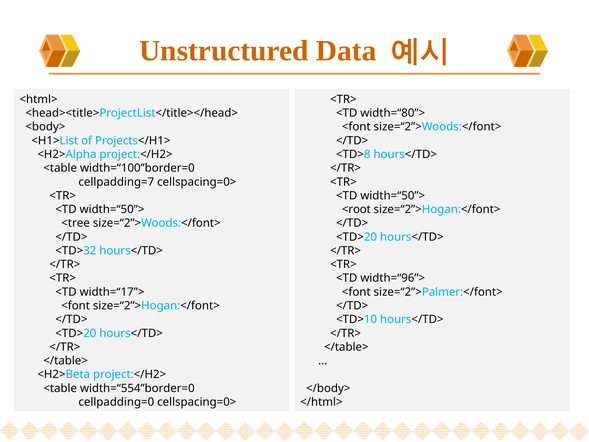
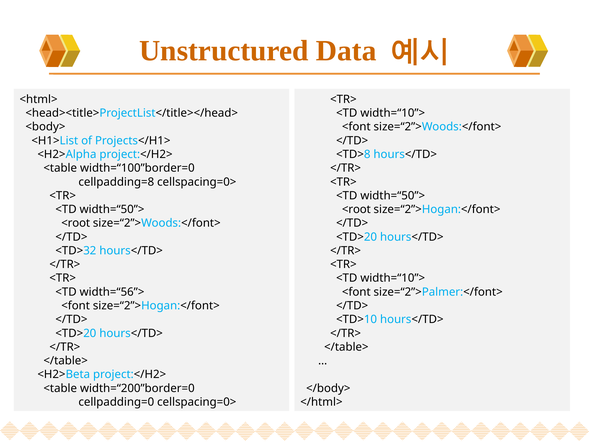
width=“80”>: width=“80”> -> width=“10”> (393, 113)
cellpadding=7: cellpadding=7 -> cellpadding=8 (116, 182)
<tree: <tree -> <root (76, 223)
width=“96”>: width=“96”> -> width=“10”> (393, 278)
width=“17”>: width=“17”> -> width=“56”> (112, 292)
width=“554”border=0: width=“554”border=0 -> width=“200”border=0 (137, 388)
